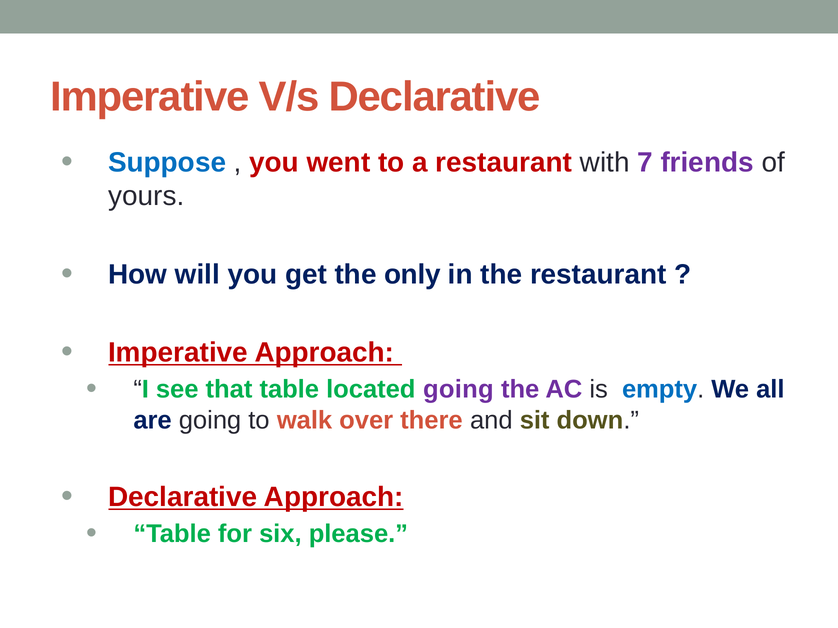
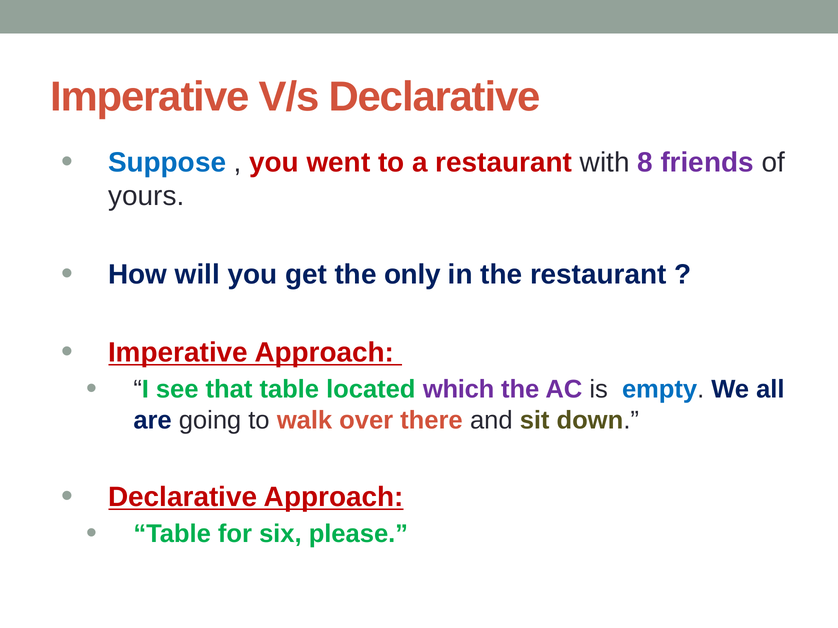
7: 7 -> 8 (645, 163)
located going: going -> which (459, 390)
